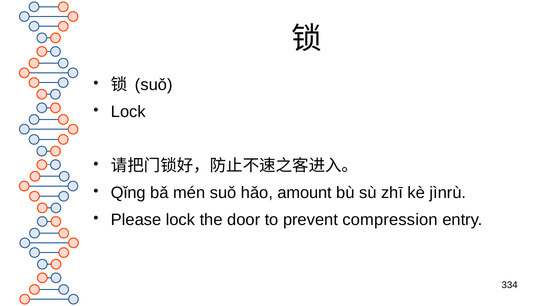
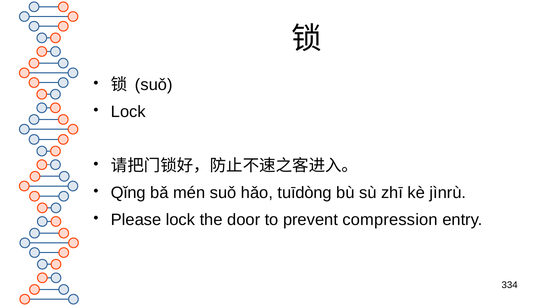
amount: amount -> tuīdòng (305, 193)
